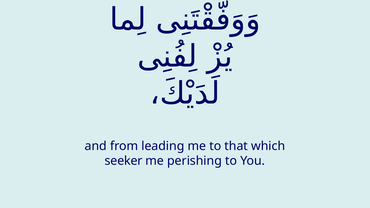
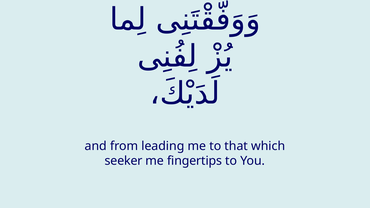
perishing: perishing -> fingertips (195, 161)
